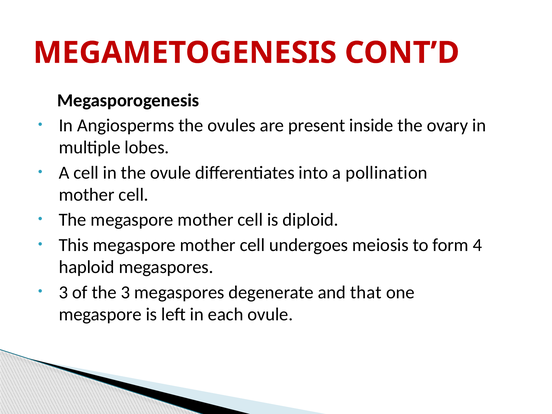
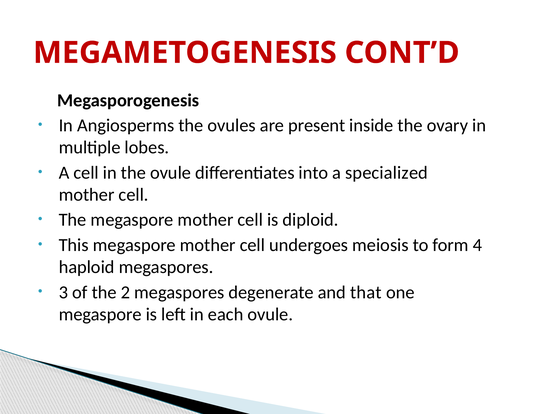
pollination: pollination -> specialized (387, 173)
the 3: 3 -> 2 (125, 292)
